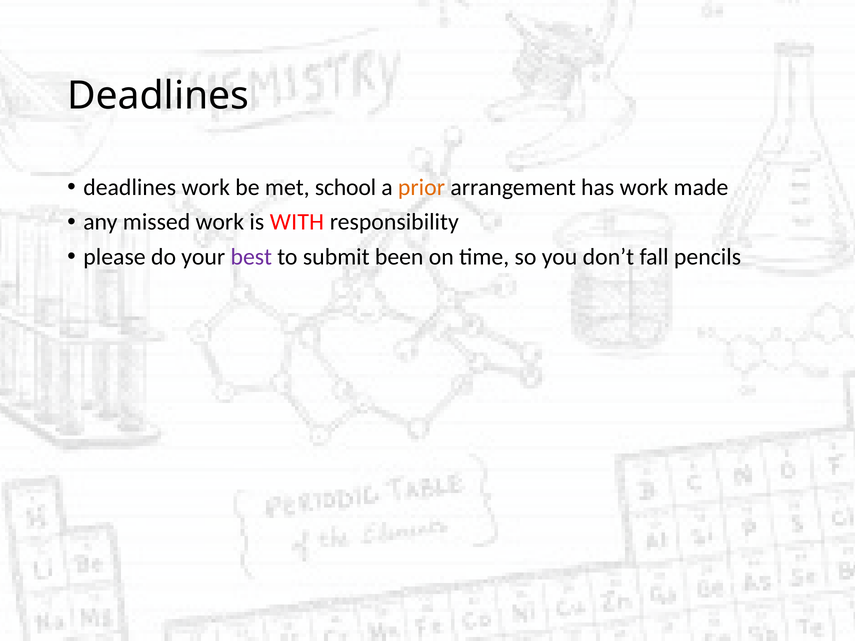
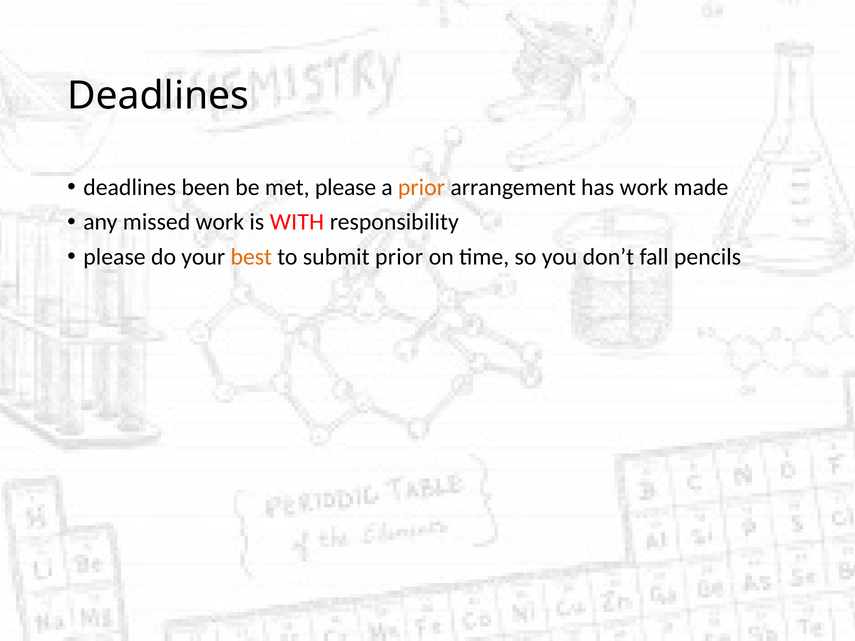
deadlines work: work -> been (206, 188)
met school: school -> please (346, 188)
best colour: purple -> orange (251, 257)
submit been: been -> prior (399, 257)
